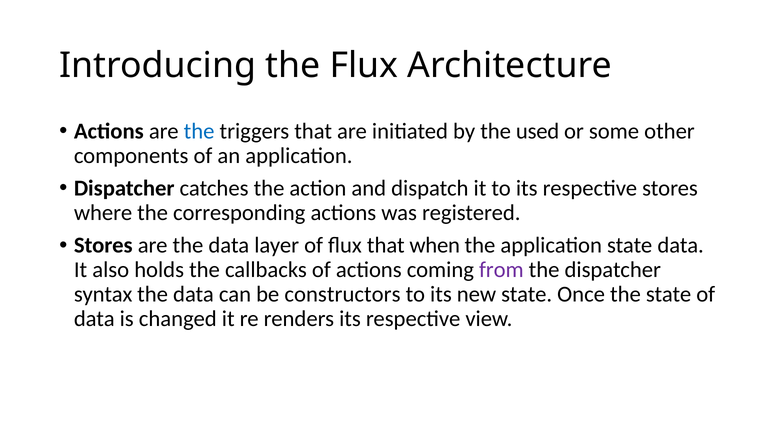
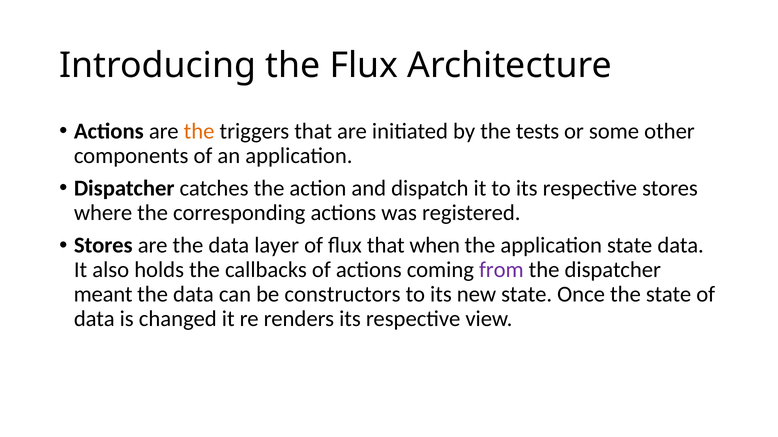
the colour: blue -> orange (199, 132)
used: used -> tests (538, 132)
syntax: syntax -> meant (103, 295)
